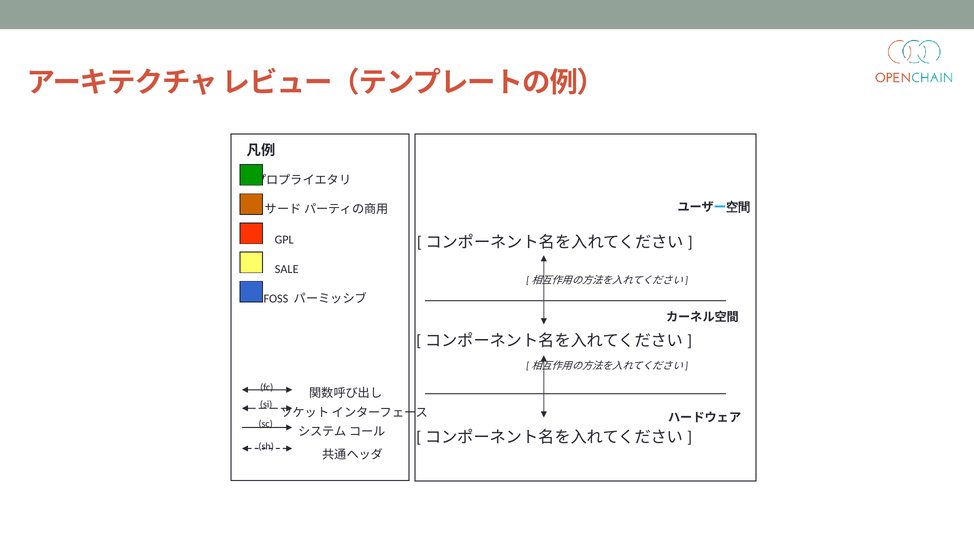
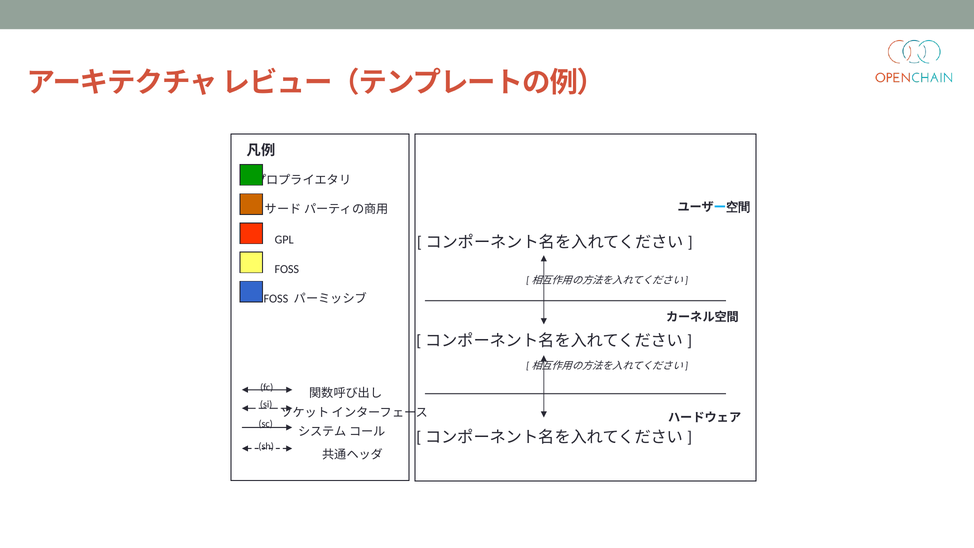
SALE: SALE -> FOSS (287, 269)
